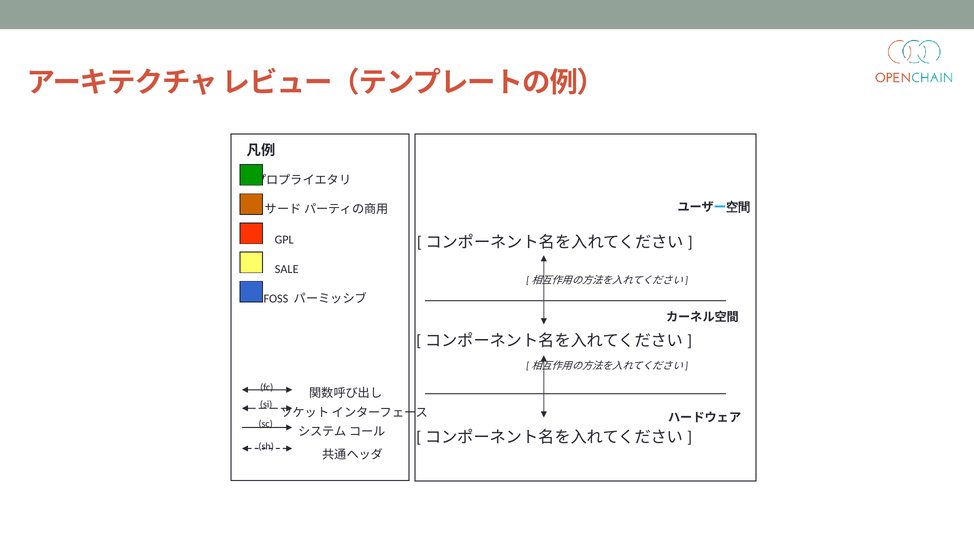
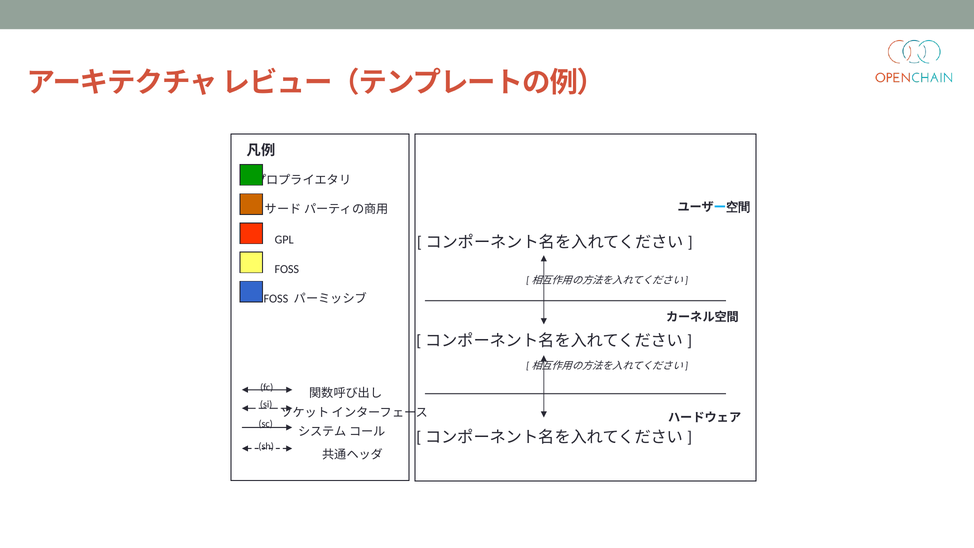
SALE: SALE -> FOSS (287, 269)
